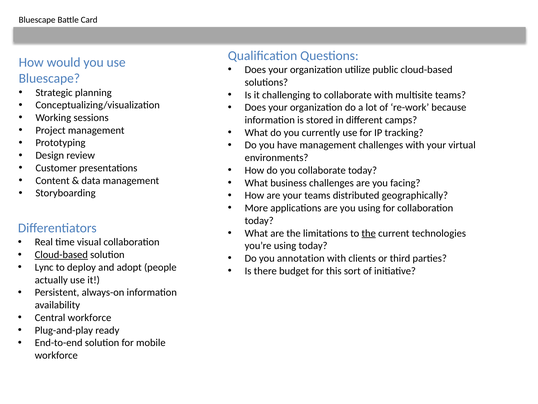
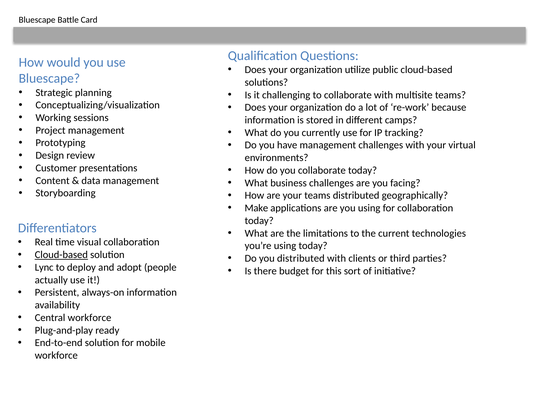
More: More -> Make (256, 208)
the underline: present -> none (369, 233)
you annotation: annotation -> distributed (301, 258)
